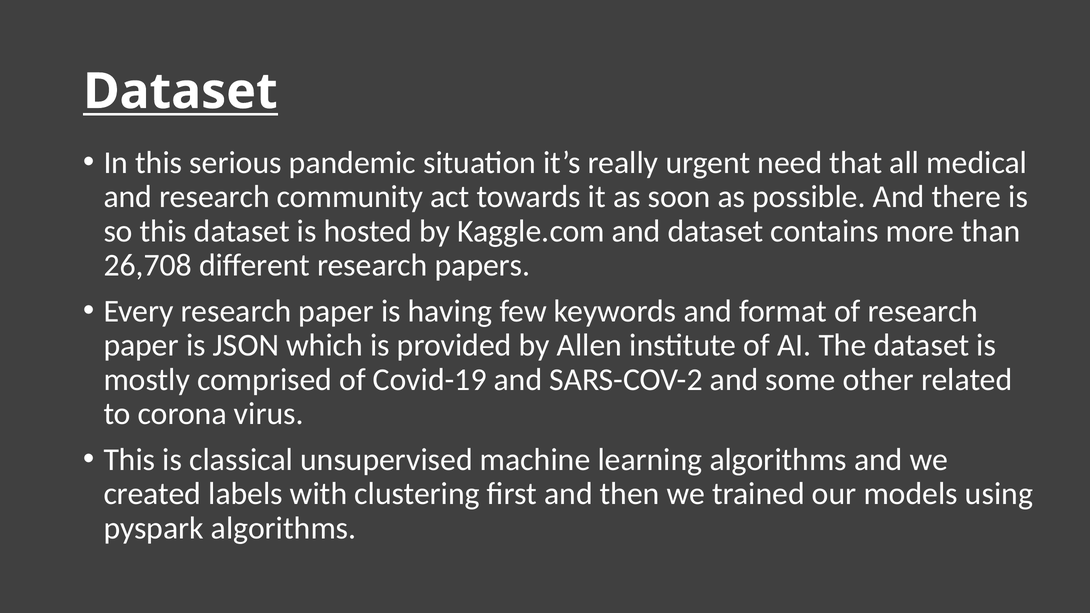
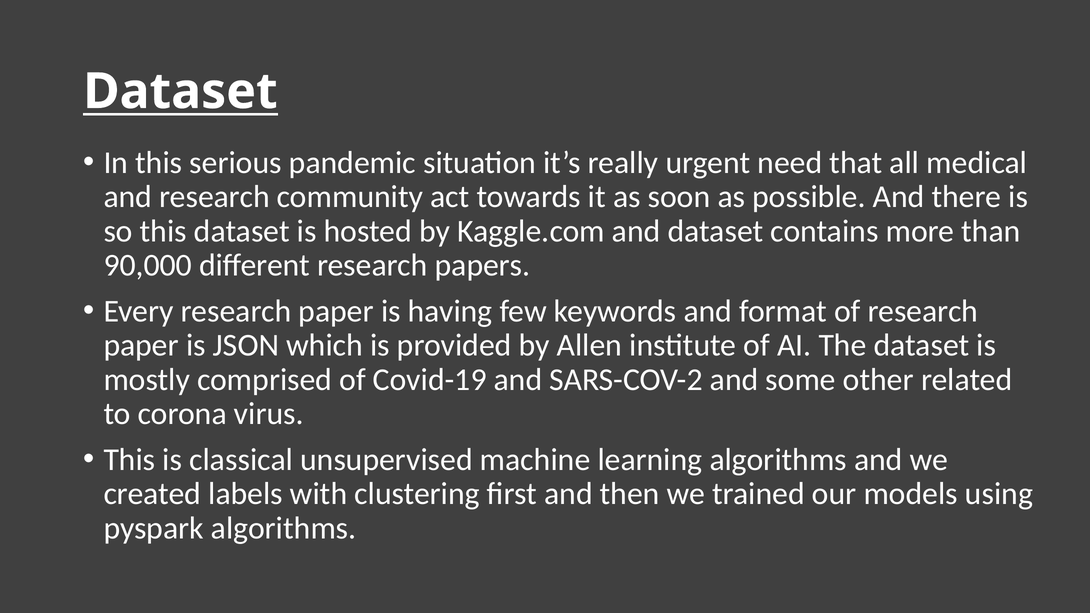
26,708: 26,708 -> 90,000 (148, 266)
